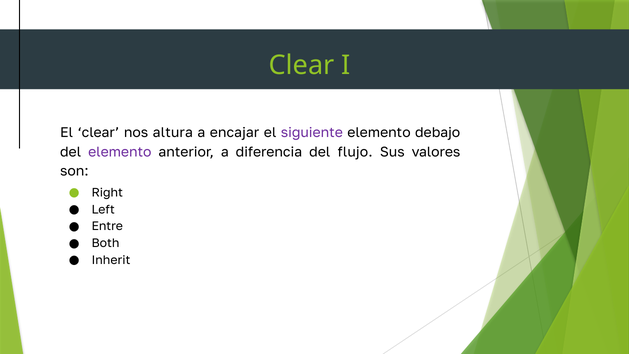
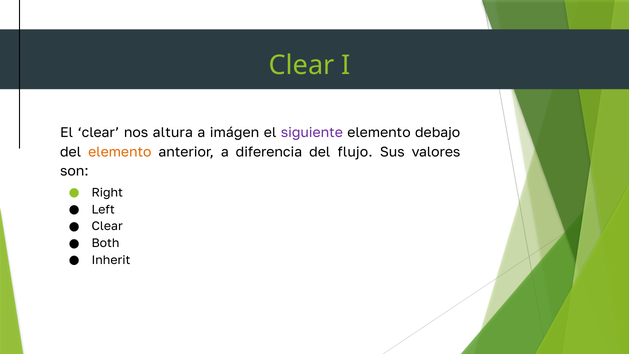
encajar: encajar -> imágen (235, 133)
elemento colour: purple -> orange (120, 152)
Entre: Entre -> Clear (107, 226)
